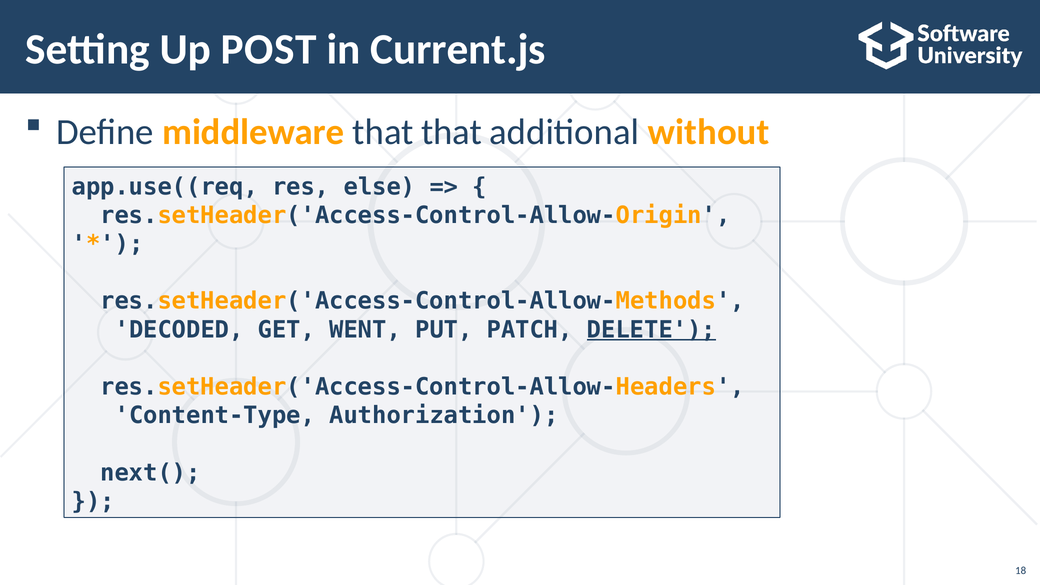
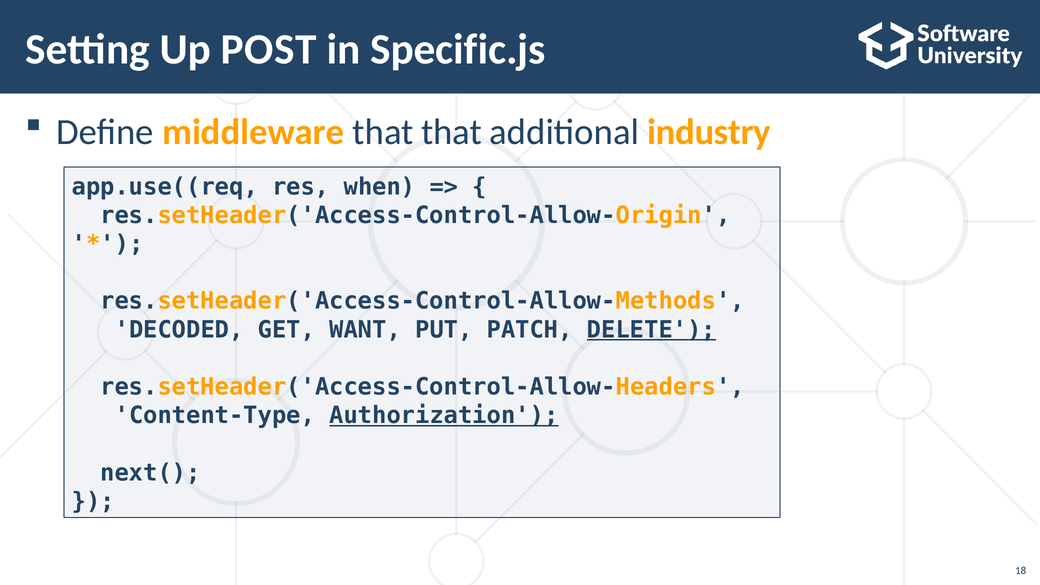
Current.js: Current.js -> Specific.js (458, 49)
without: without -> industry (709, 132)
else: else -> when (380, 187)
WENT: WENT -> WANT (365, 330)
Authorization underline: none -> present (444, 415)
